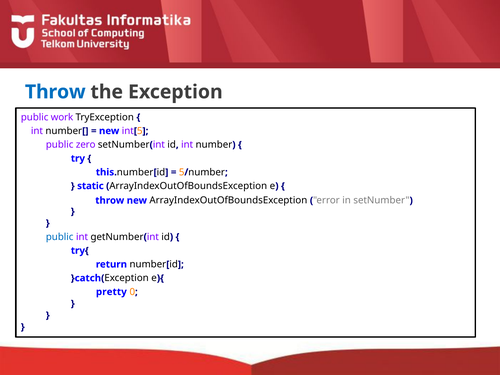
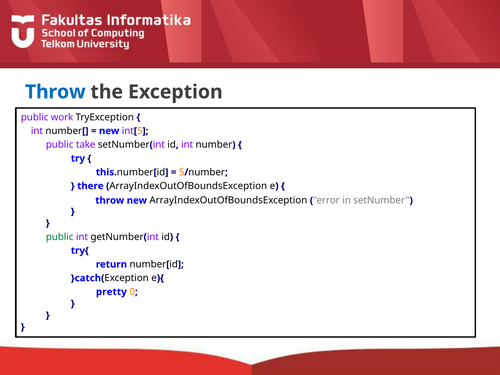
zero: zero -> take (86, 145)
static: static -> there (90, 186)
public colour: blue -> green (60, 237)
